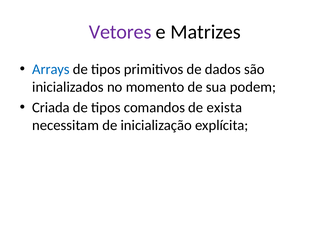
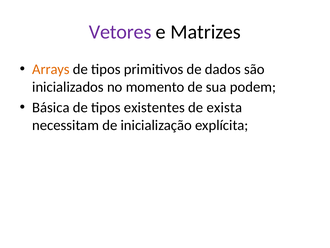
Arrays colour: blue -> orange (51, 69)
Criada: Criada -> Básica (51, 107)
comandos: comandos -> existentes (154, 107)
